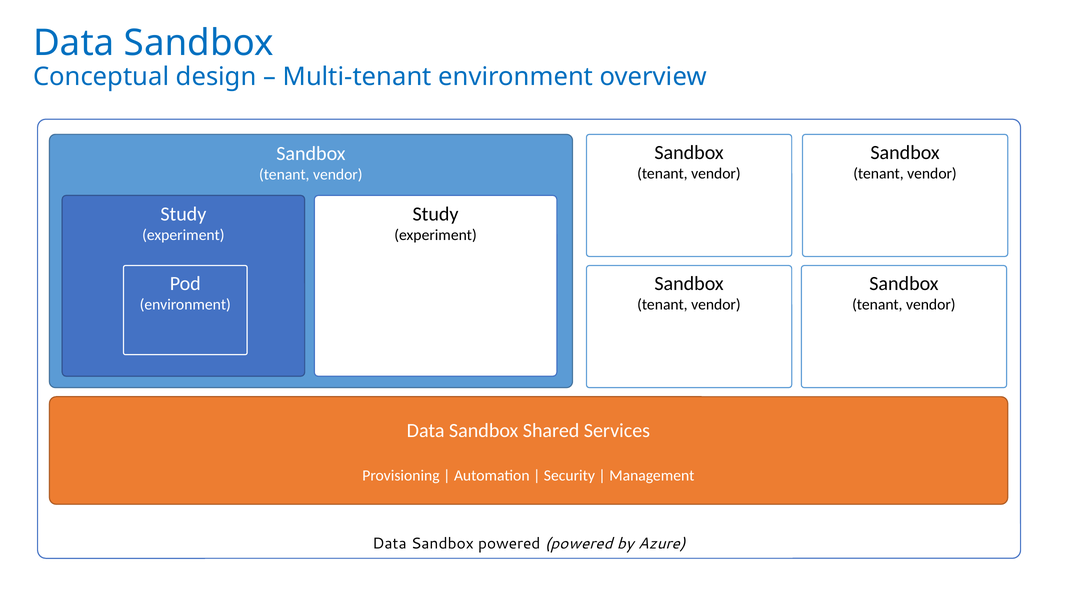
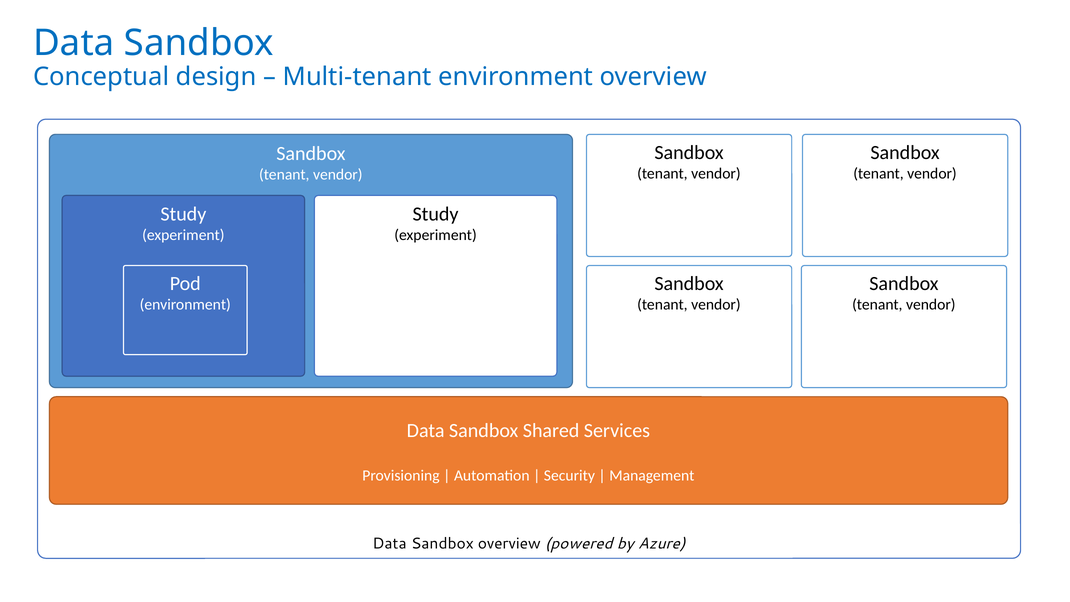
Sandbox powered: powered -> overview (509, 544)
